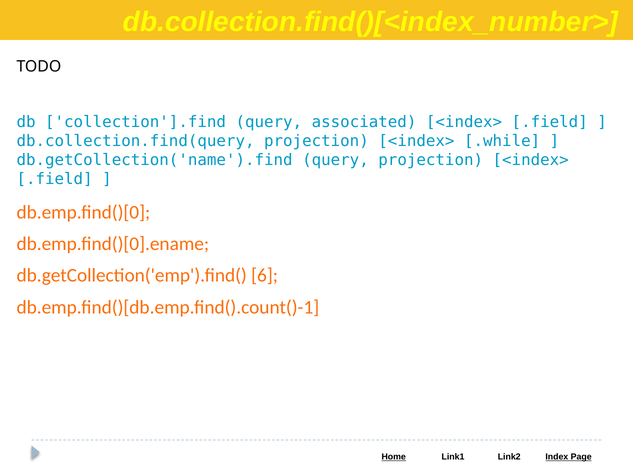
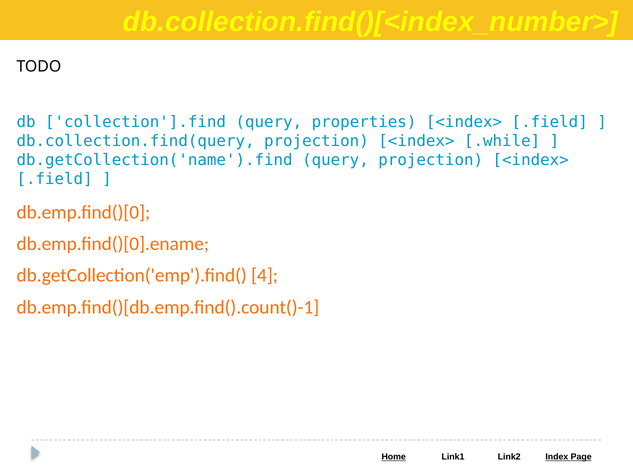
associated: associated -> properties (364, 122)
6: 6 -> 4 (265, 275)
